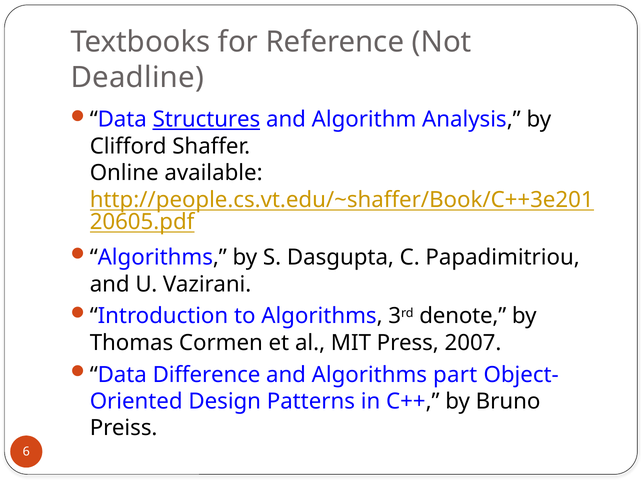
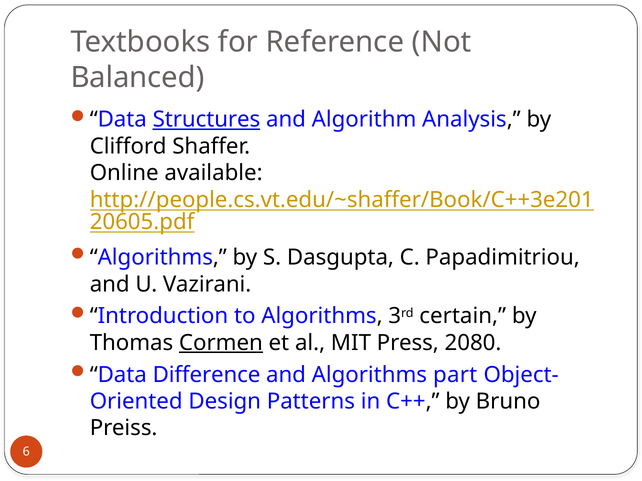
Deadline: Deadline -> Balanced (138, 77)
denote: denote -> certain (463, 316)
Cormen underline: none -> present (221, 343)
2007: 2007 -> 2080 (473, 343)
